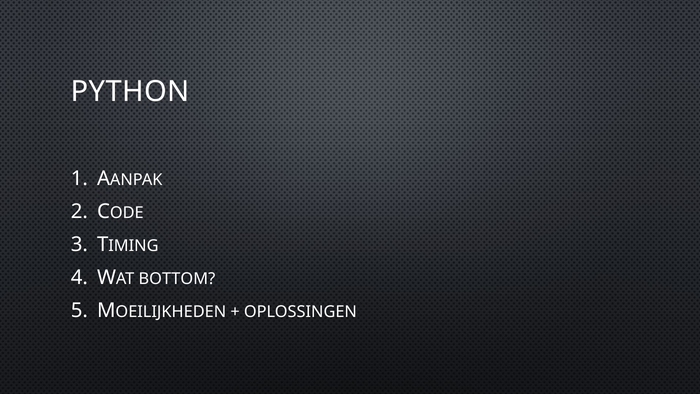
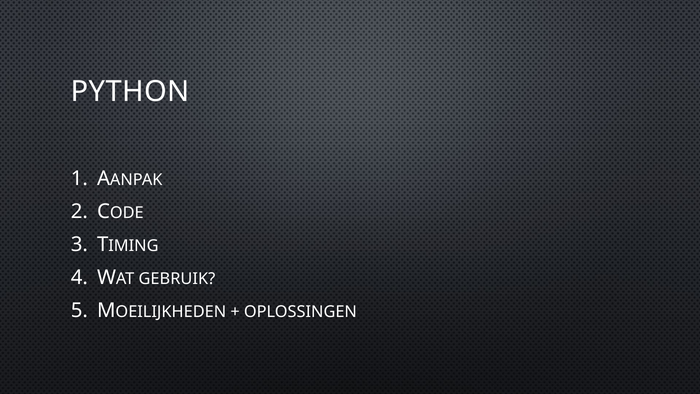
BOTTOM: BOTTOM -> GEBRUIK (177, 279)
